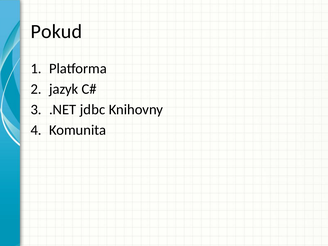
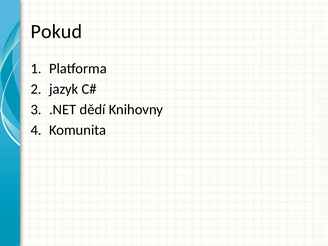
jdbc: jdbc -> dědí (93, 110)
